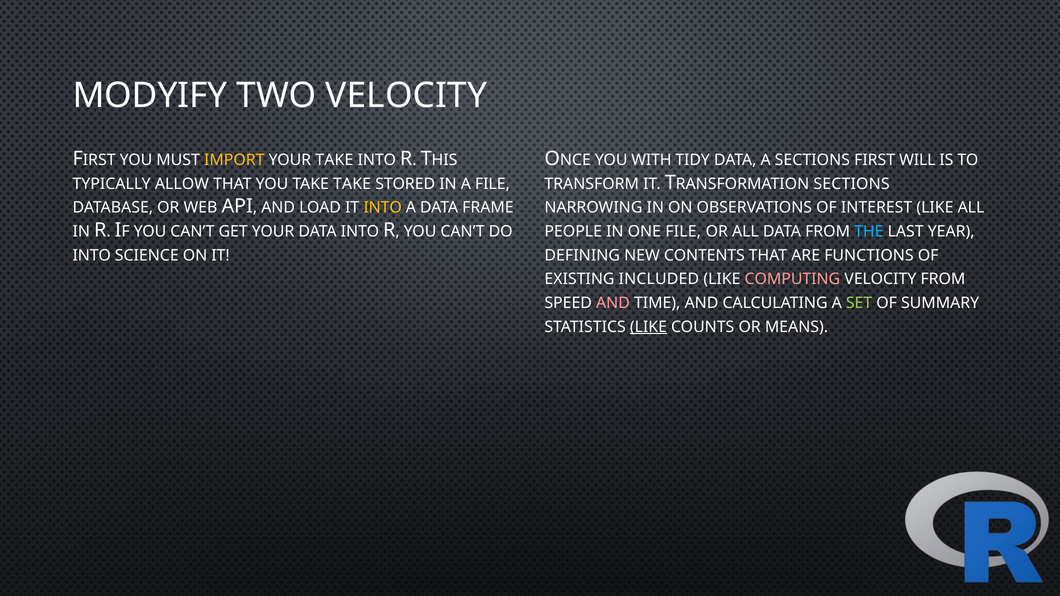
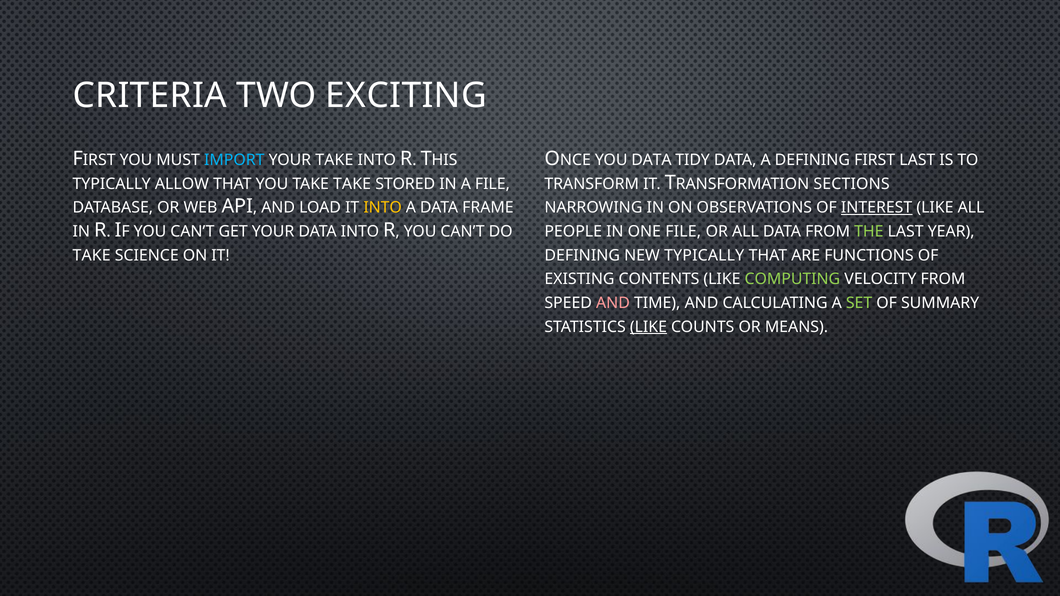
MODYIFY: MODYIFY -> CRITERIA (150, 96)
TWO VELOCITY: VELOCITY -> EXCITING (406, 96)
IMPORT colour: yellow -> light blue (234, 160)
YOU WITH: WITH -> DATA (651, 160)
A SECTIONS: SECTIONS -> DEFINING (812, 160)
FIRST WILL: WILL -> LAST (917, 160)
INTEREST underline: none -> present (877, 208)
THE colour: light blue -> light green (869, 232)
INTO: INTO -> TAKE (92, 255)
NEW CONTENTS: CONTENTS -> TYPICALLY (704, 255)
INCLUDED: INCLUDED -> CONTENTS (659, 279)
COMPUTING colour: pink -> light green (792, 279)
